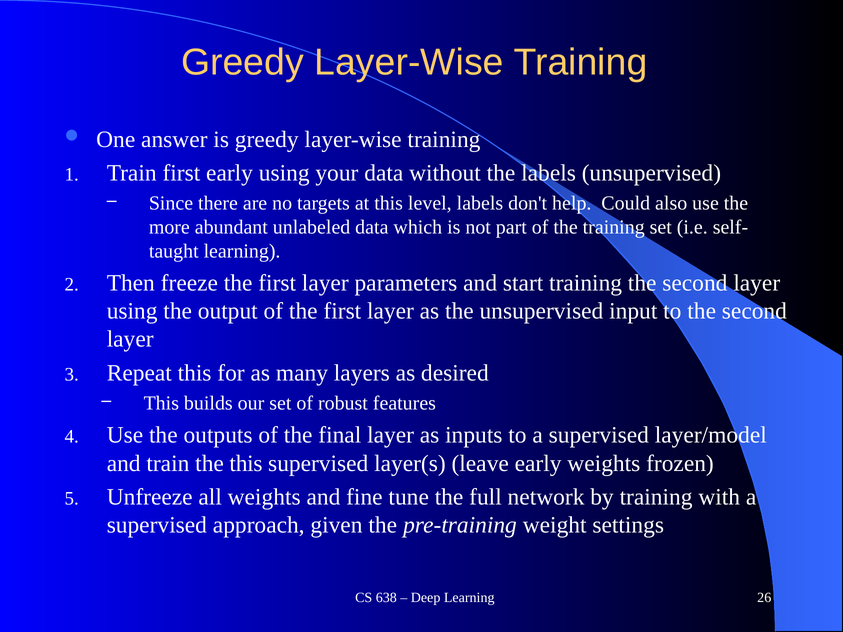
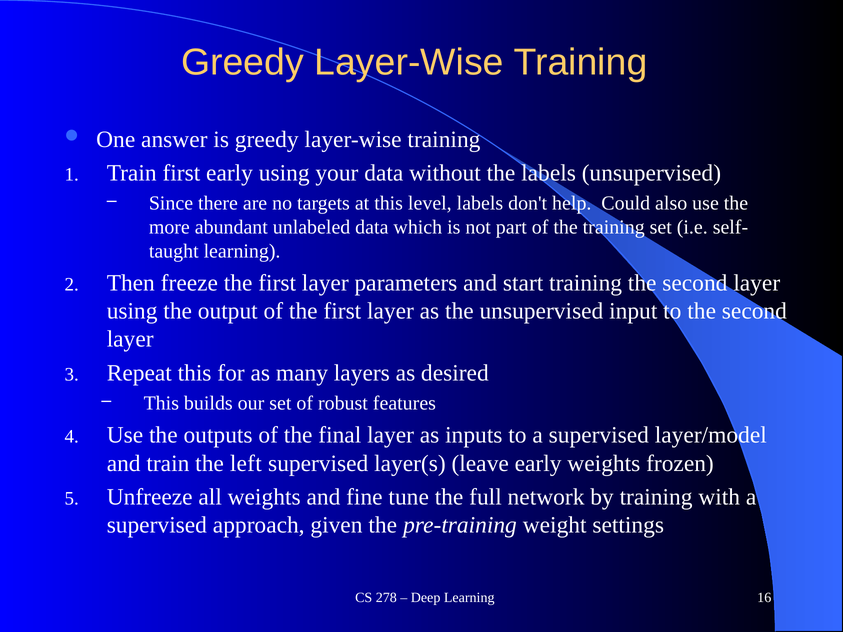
the this: this -> left (246, 463)
638: 638 -> 278 (386, 598)
26: 26 -> 16 (764, 598)
